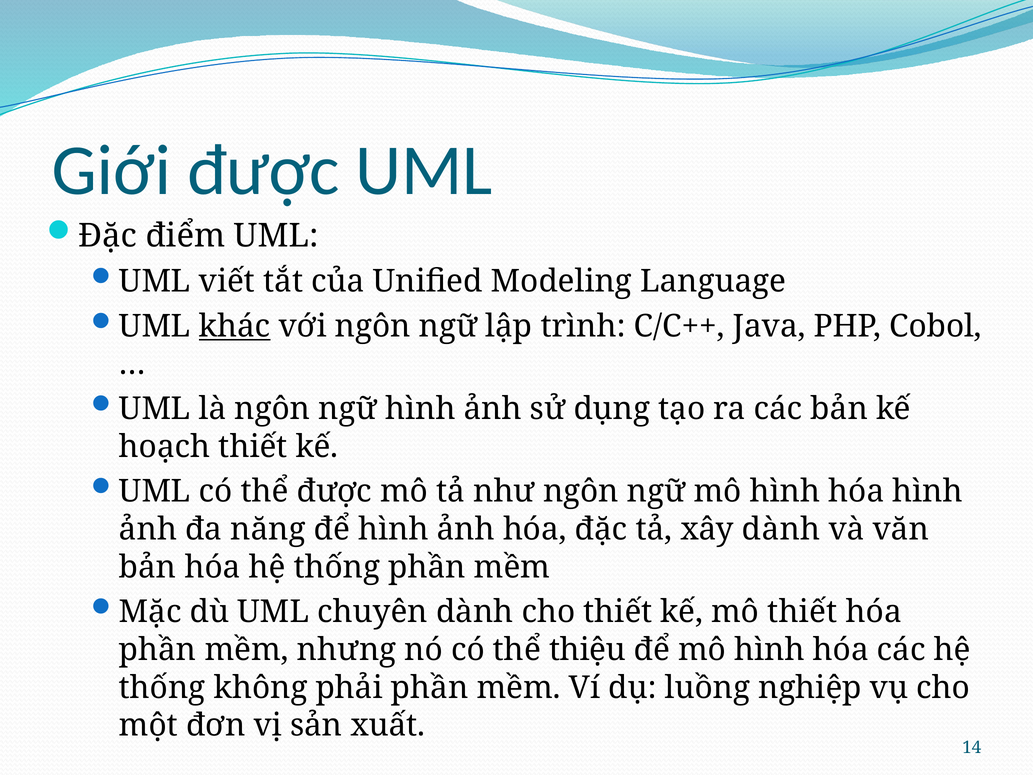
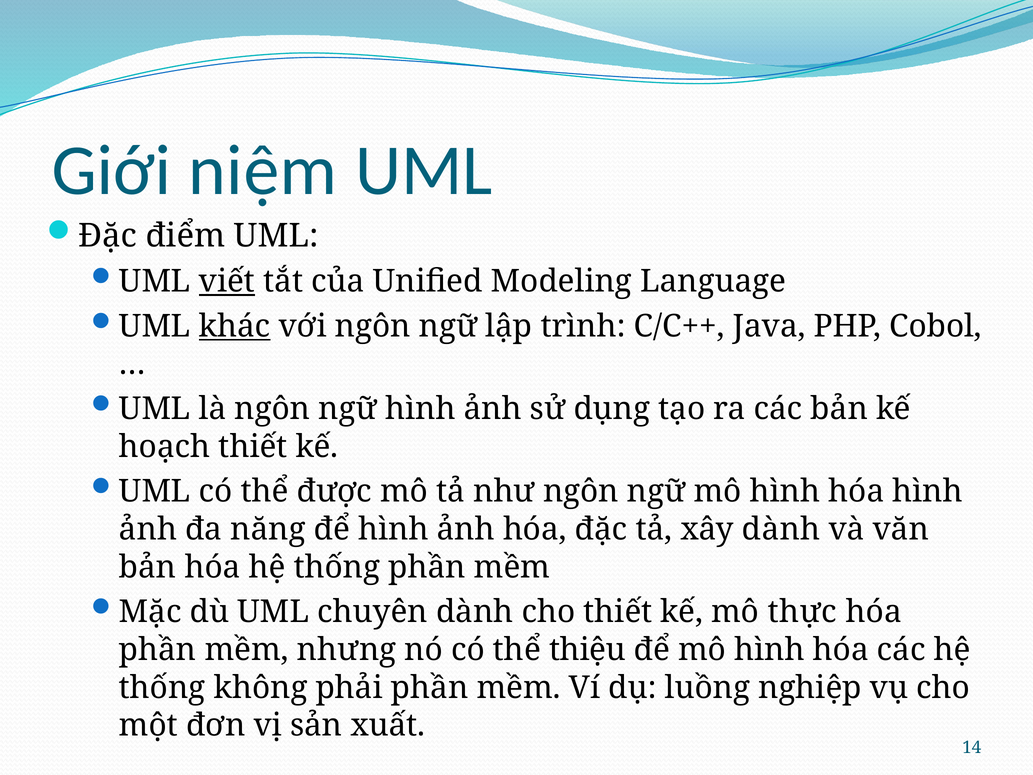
Giới được: được -> niệm (263, 171)
viết underline: none -> present (227, 281)
mô thiết: thiết -> thực (802, 612)
